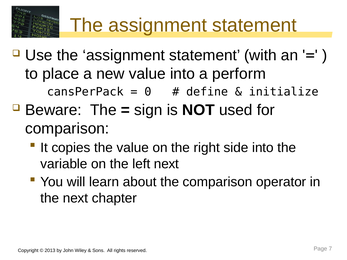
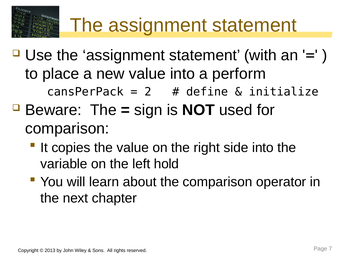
0: 0 -> 2 (148, 92)
left next: next -> hold (166, 164)
